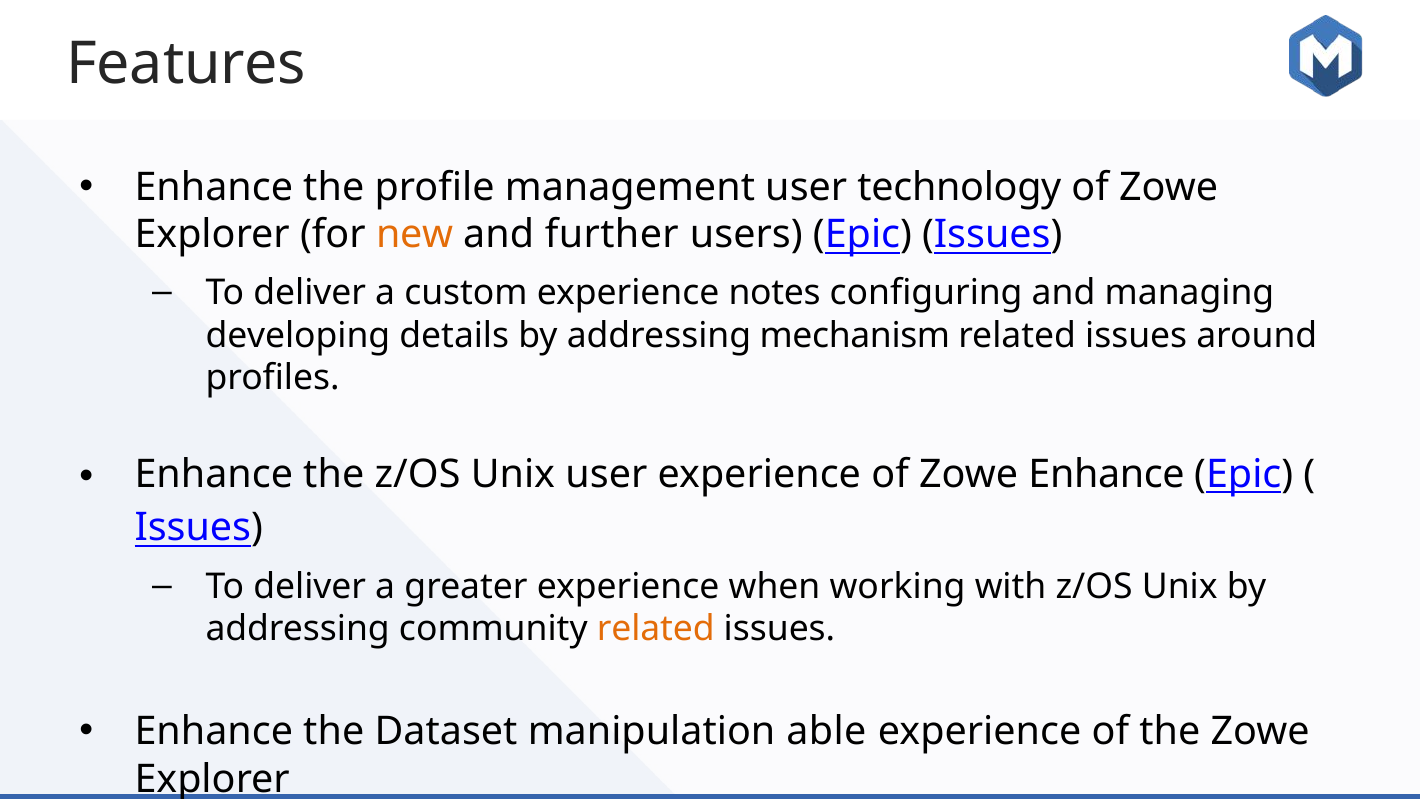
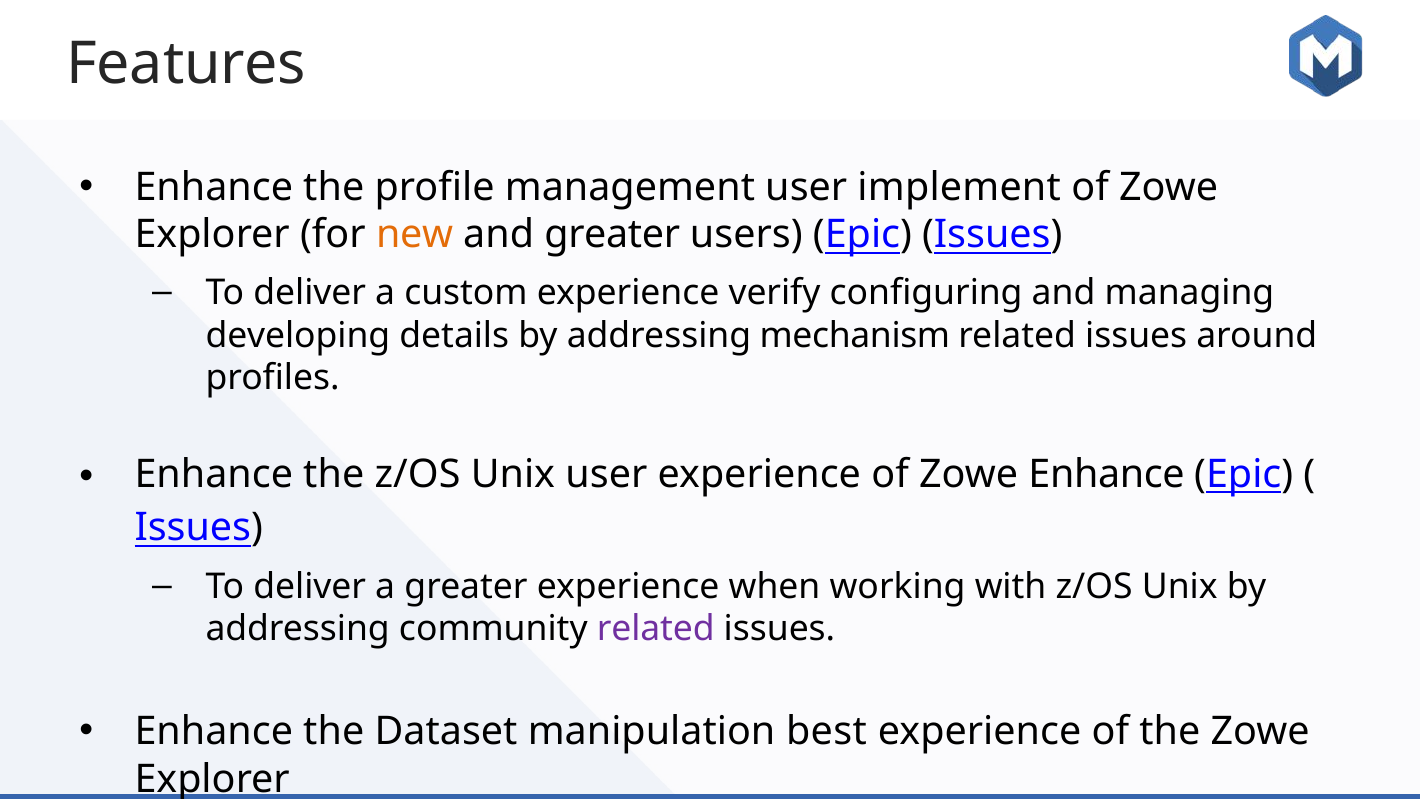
technology: technology -> implement (959, 187)
and further: further -> greater (612, 235)
notes: notes -> verify (774, 293)
related colour: orange -> purple (656, 629)
able: able -> best (826, 732)
